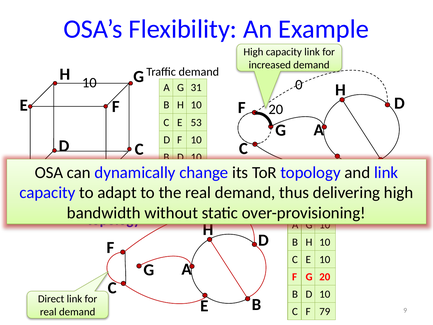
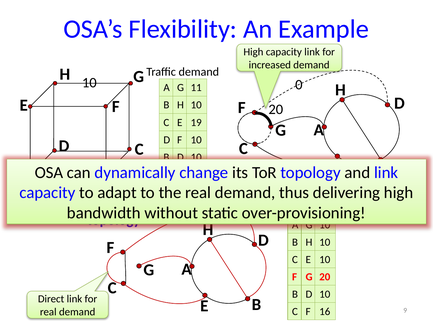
31: 31 -> 11 (196, 88)
53: 53 -> 19 (196, 122)
79: 79 -> 16 (325, 311)
